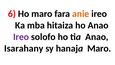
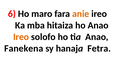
Ireo colour: purple -> orange (21, 37)
Isarahany: Isarahany -> Fanekena (24, 48)
hanaja Maro: Maro -> Fetra (99, 48)
